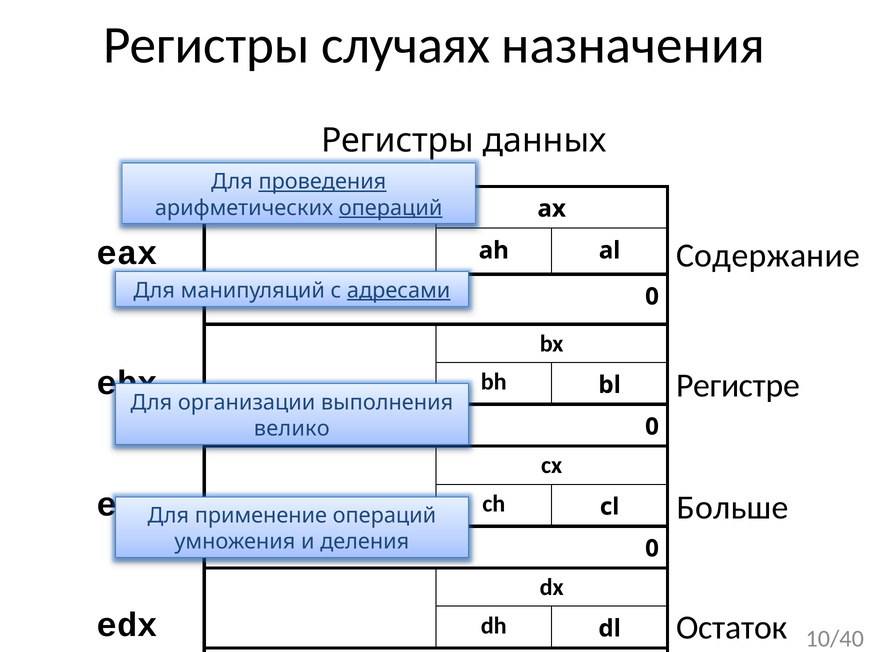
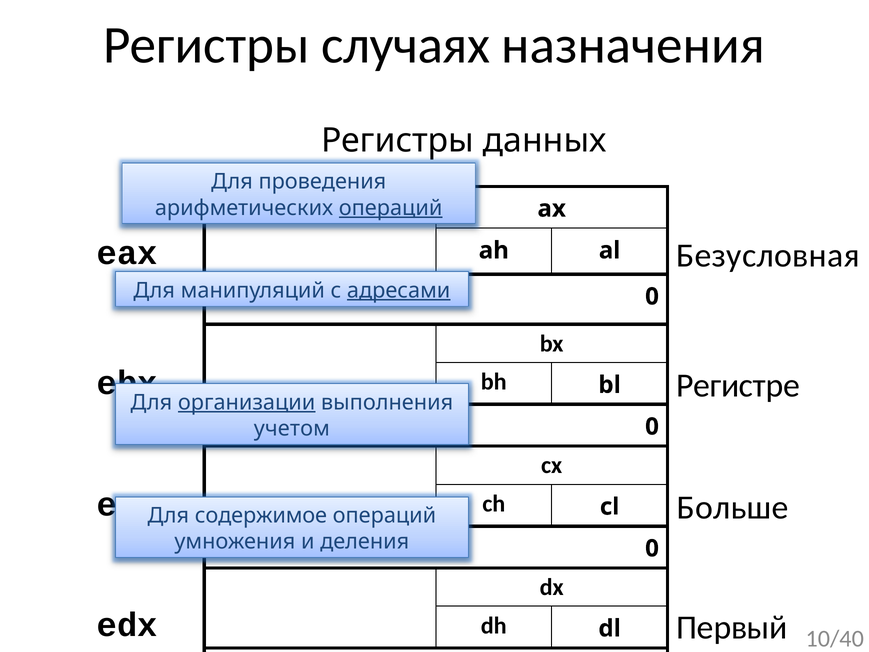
проведения underline: present -> none (322, 182)
Содержание: Содержание -> Безусловная (768, 256)
организации underline: none -> present (247, 402)
велико: велико -> учетом (292, 428)
применение: применение -> содержимое (261, 516)
Остаток: Остаток -> Первый (732, 627)
